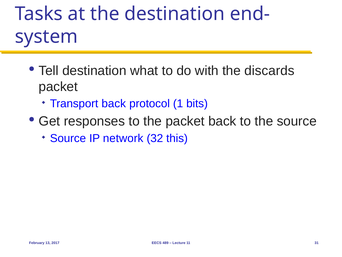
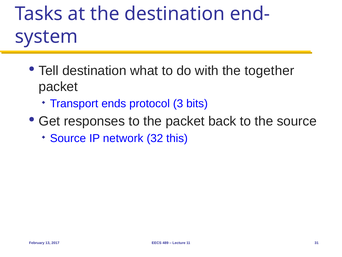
discards: discards -> together (269, 70)
Transport back: back -> ends (114, 103)
1: 1 -> 3 (178, 103)
